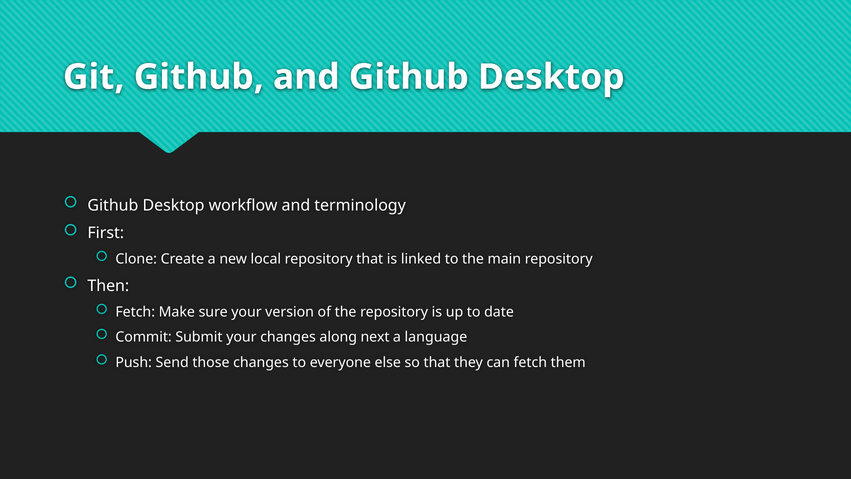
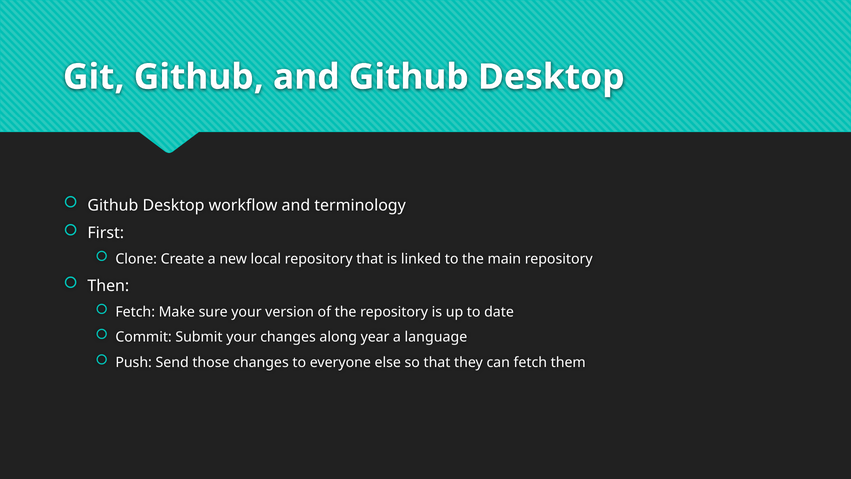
next: next -> year (375, 337)
